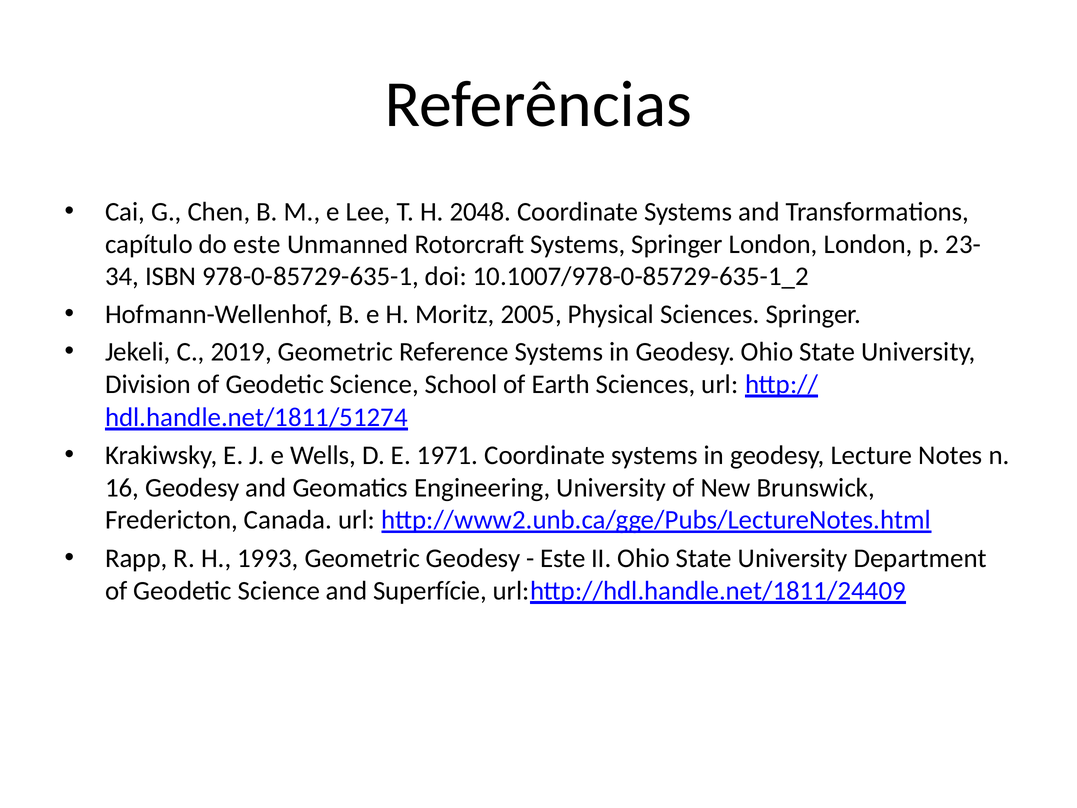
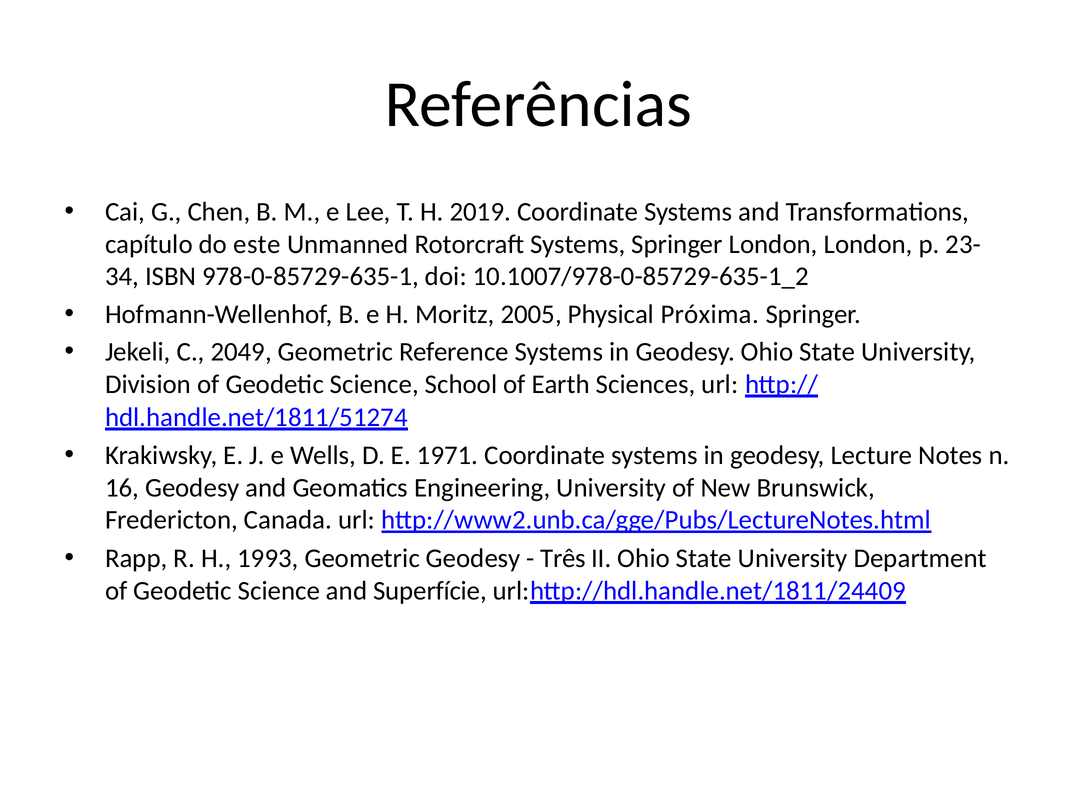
2048: 2048 -> 2019 (480, 212)
Physical Sciences: Sciences -> Próxima (710, 314)
2019: 2019 -> 2049 (241, 352)
Este: Este -> Três (563, 558)
